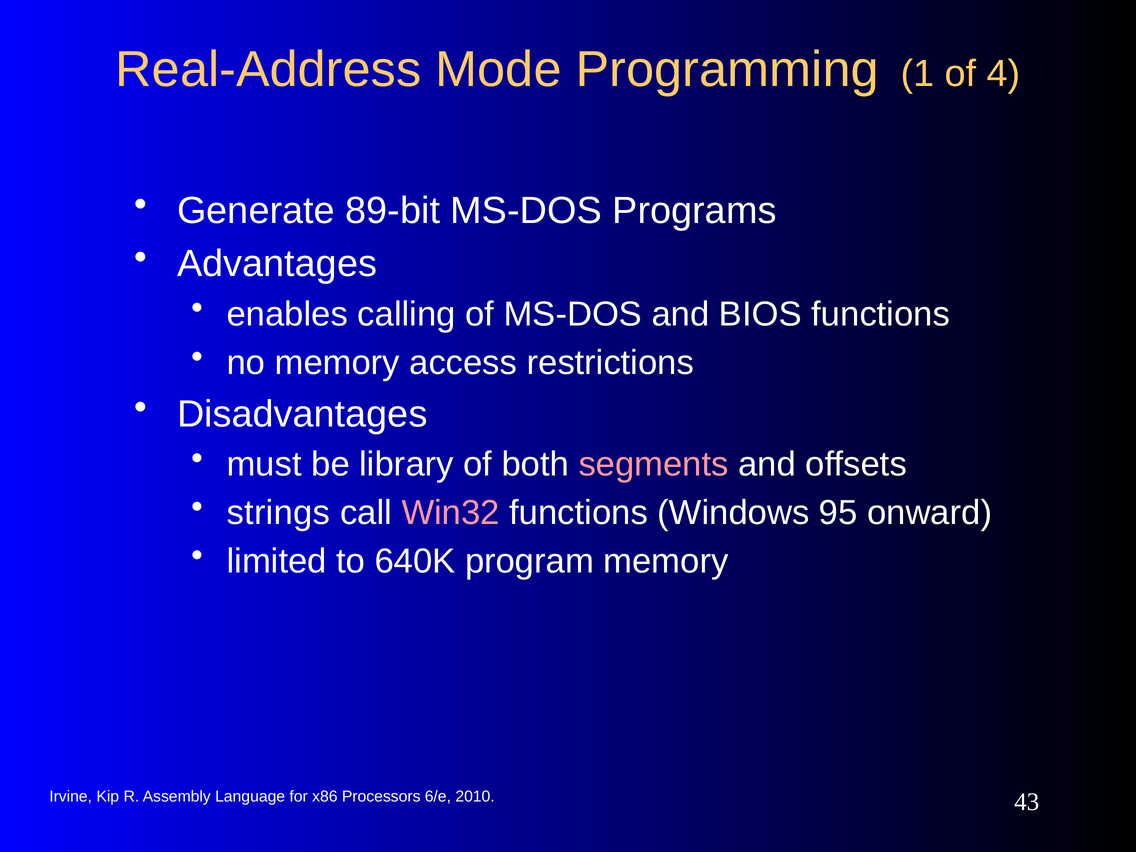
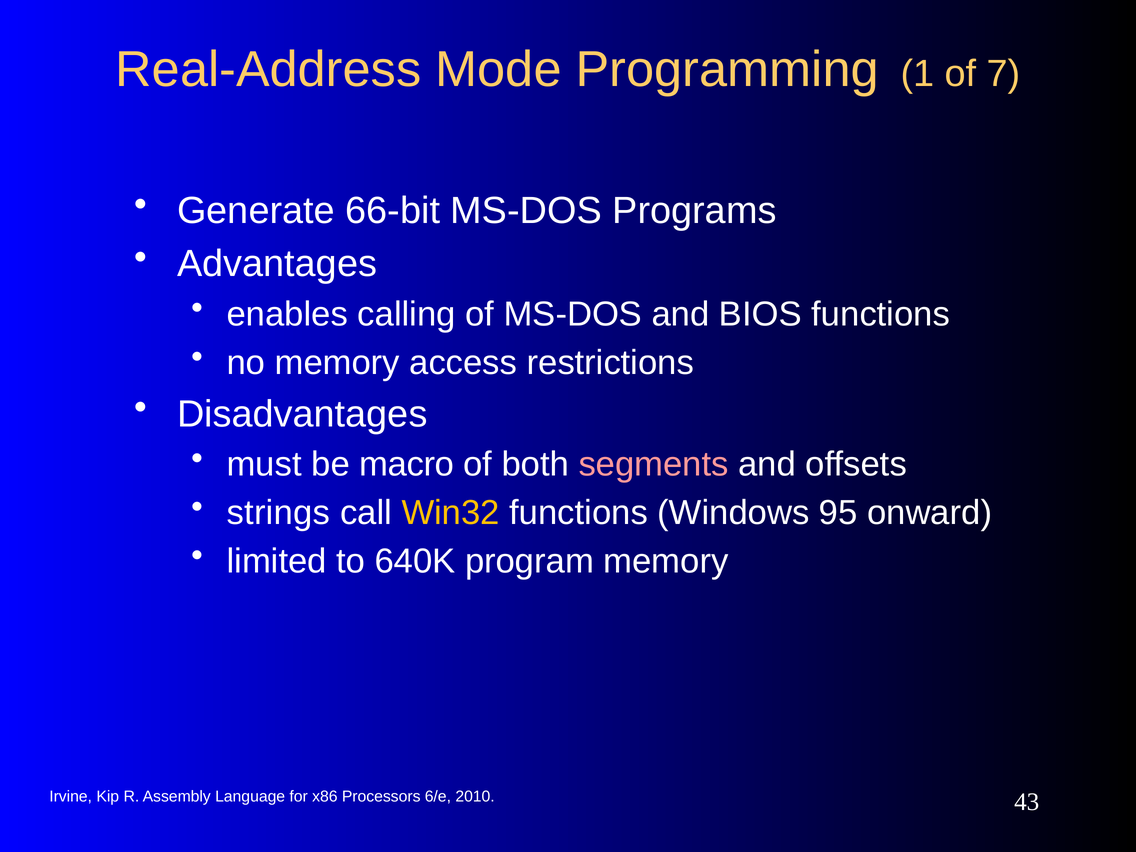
4: 4 -> 7 (1004, 74)
89-bit: 89-bit -> 66-bit (393, 211)
library: library -> macro (407, 464)
Win32 colour: pink -> yellow (451, 513)
